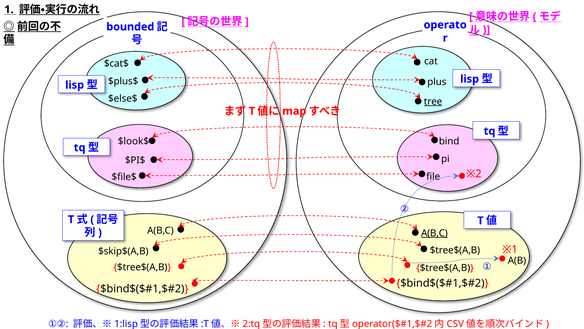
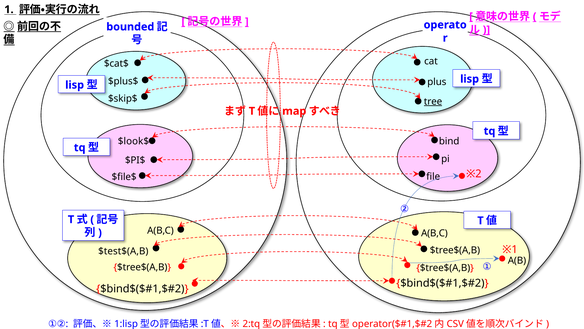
$else$: $else$ -> $skip$ (123, 98)
A(B,C underline: present -> none (434, 233)
$skip$(A,B: $skip$(A,B -> $test$(A,B (123, 251)
